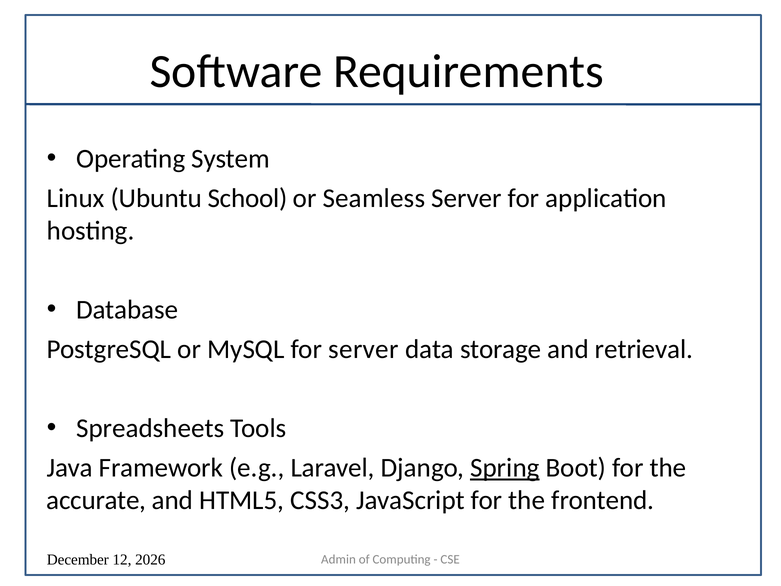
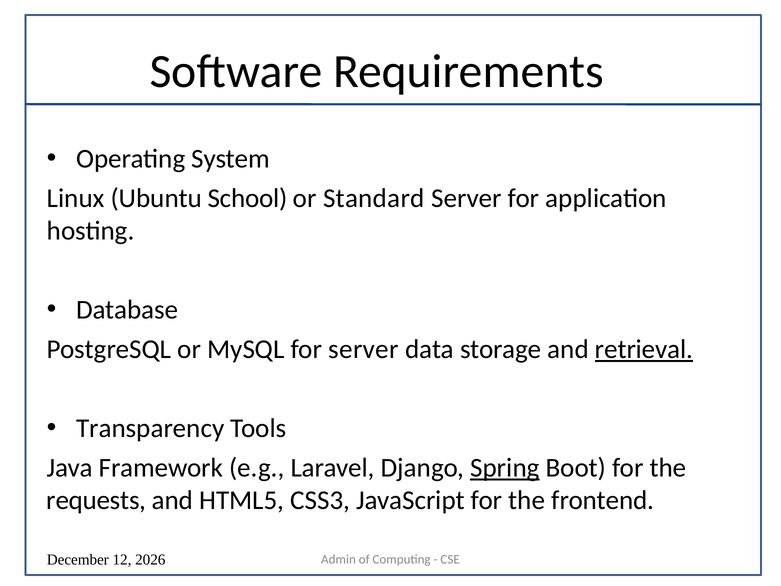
Seamless: Seamless -> Standard (374, 198)
retrieval underline: none -> present (644, 349)
Spreadsheets: Spreadsheets -> Transparency (150, 428)
accurate: accurate -> requests (96, 500)
